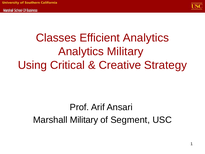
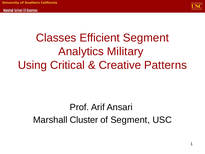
Efficient Analytics: Analytics -> Segment (146, 38)
Strategy: Strategy -> Patterns (166, 65)
Marshall Military: Military -> Cluster (84, 120)
